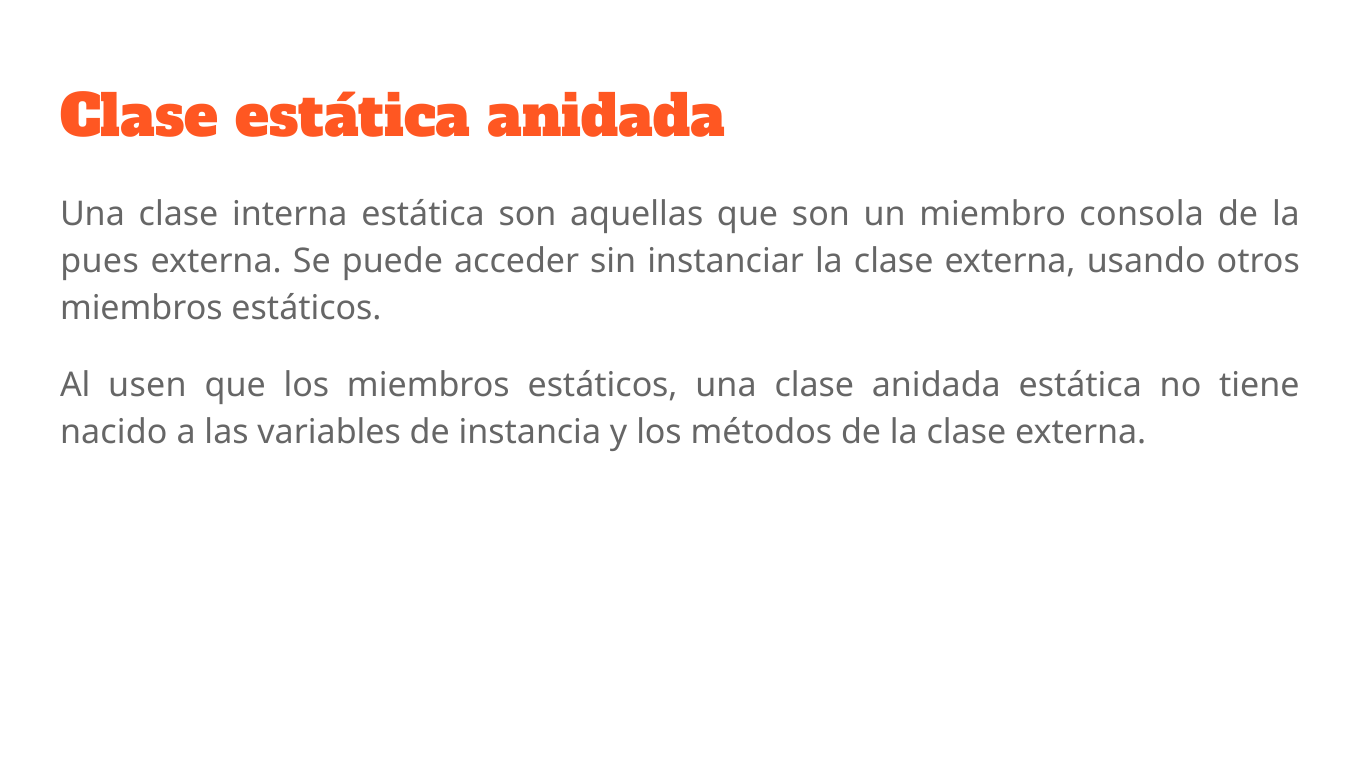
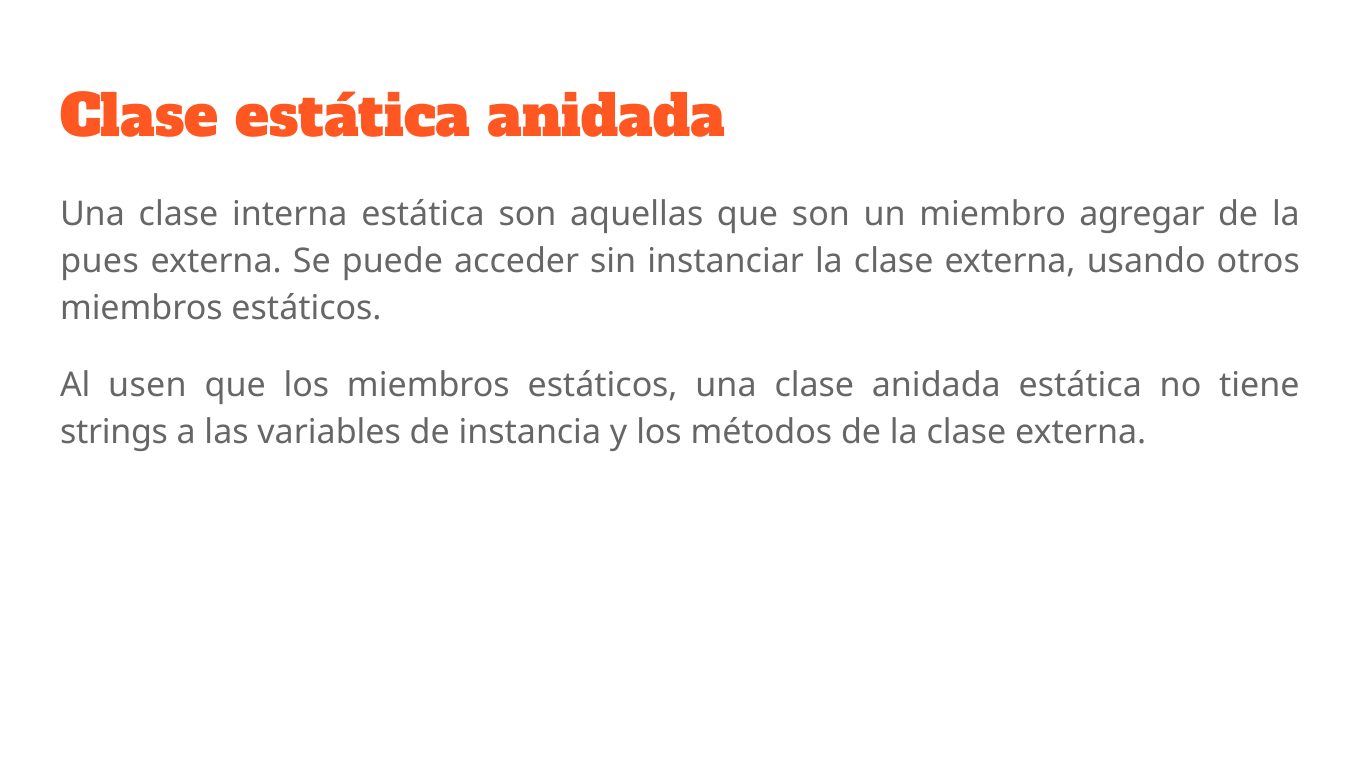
consola: consola -> agregar (1142, 214)
nacido: nacido -> strings (114, 432)
